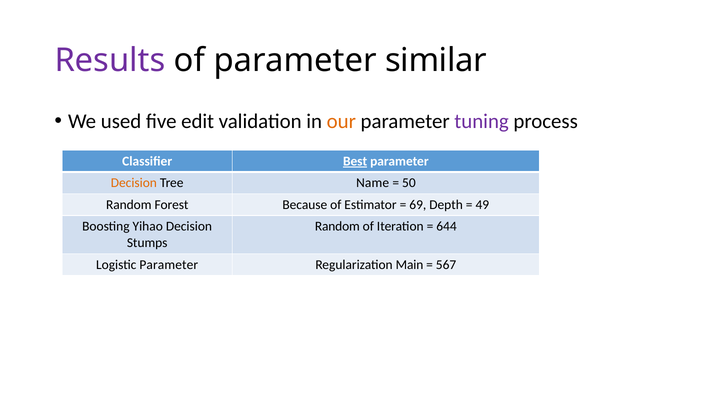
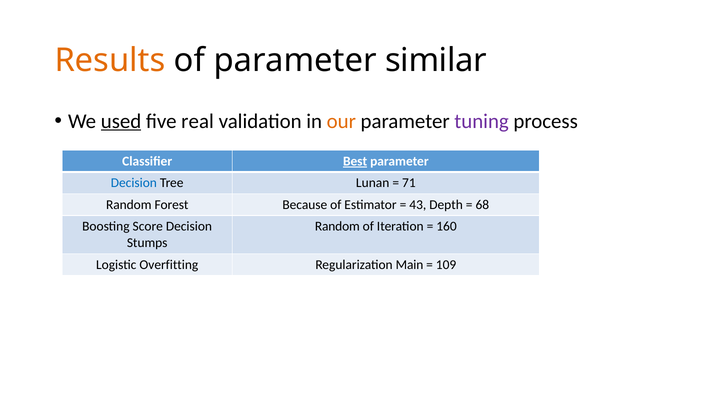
Results colour: purple -> orange (110, 60)
used underline: none -> present (121, 121)
edit: edit -> real (198, 121)
Decision colour: orange -> blue (134, 183)
Name: Name -> Lunan (373, 183)
50: 50 -> 71 (409, 183)
69: 69 -> 43 (418, 205)
49: 49 -> 68 (482, 205)
Yihao: Yihao -> Score (148, 226)
644: 644 -> 160 (447, 226)
Logistic Parameter: Parameter -> Overfitting (169, 265)
567: 567 -> 109 (446, 265)
